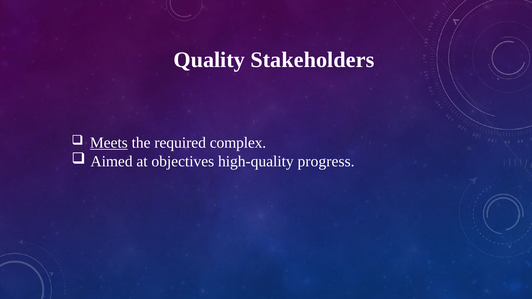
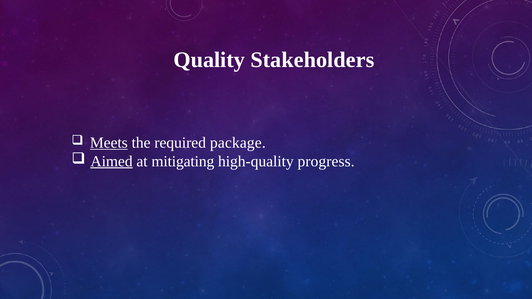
complex: complex -> package (238, 143)
Aimed underline: none -> present (112, 161)
objectives: objectives -> mitigating (183, 161)
